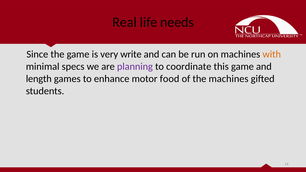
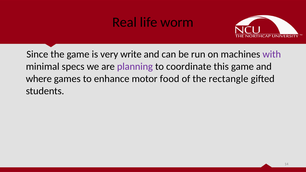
needs: needs -> worm (177, 22)
with colour: orange -> purple (272, 54)
length: length -> where (39, 79)
the machines: machines -> rectangle (229, 79)
